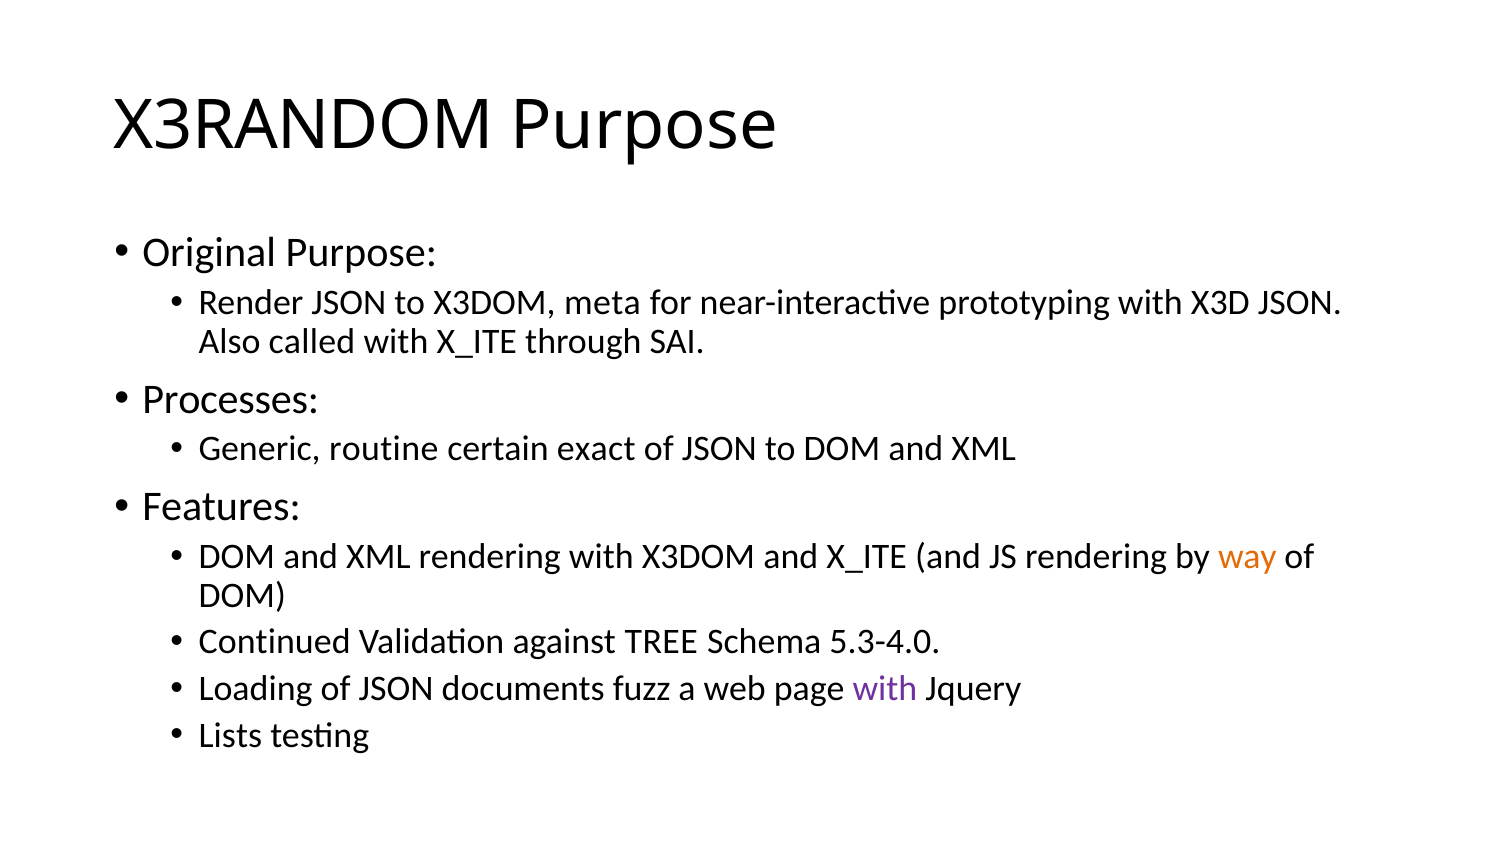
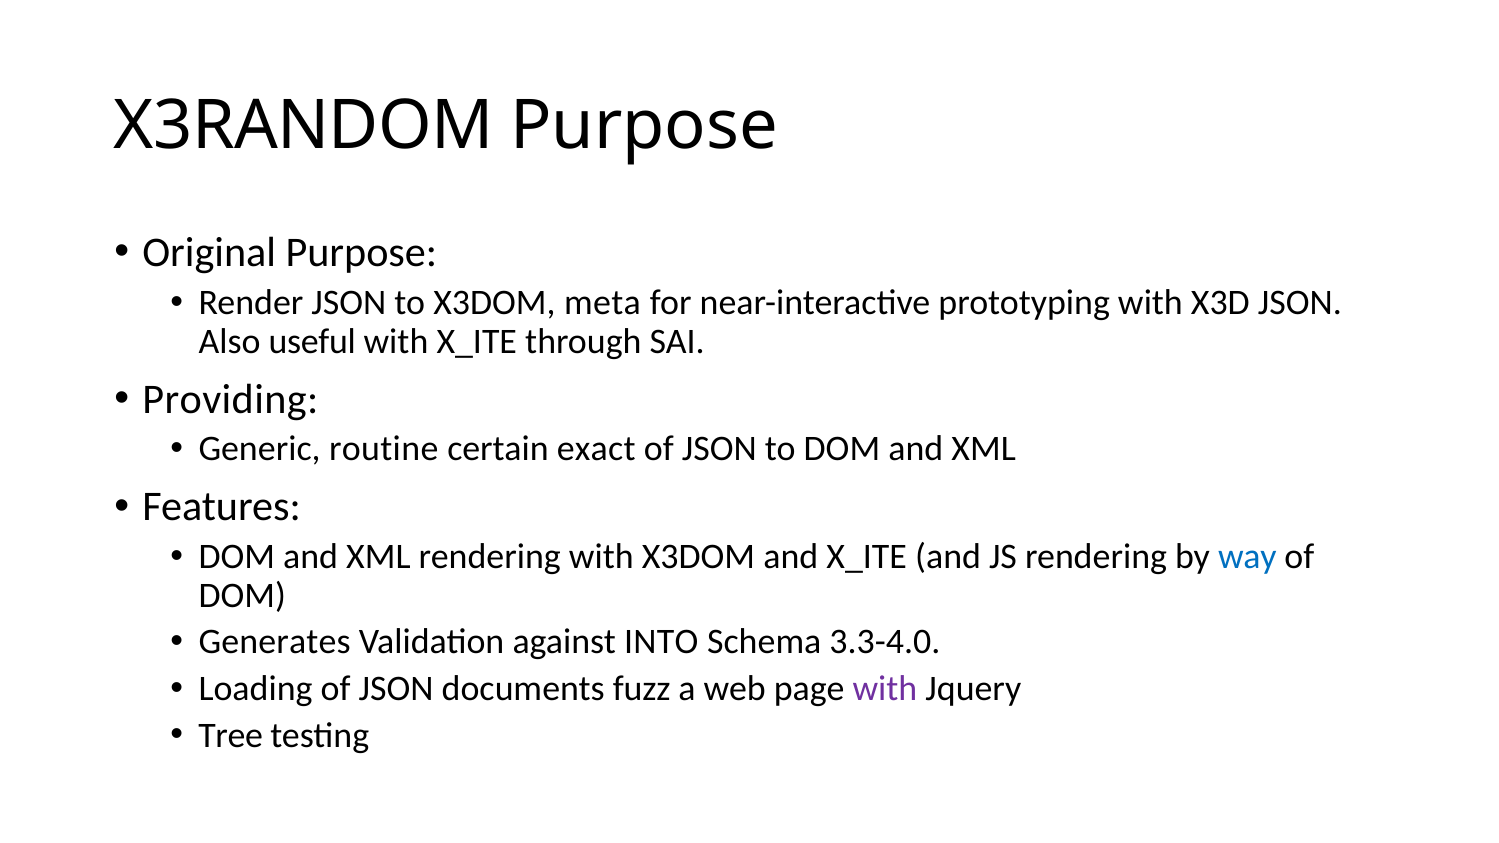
called: called -> useful (312, 341)
Processes: Processes -> Providing (230, 399)
way colour: orange -> blue (1247, 557)
Continued: Continued -> Generates (275, 642)
TREE: TREE -> INTO (661, 642)
5.3-4.0: 5.3-4.0 -> 3.3-4.0 (885, 642)
Lists: Lists -> Tree (231, 735)
